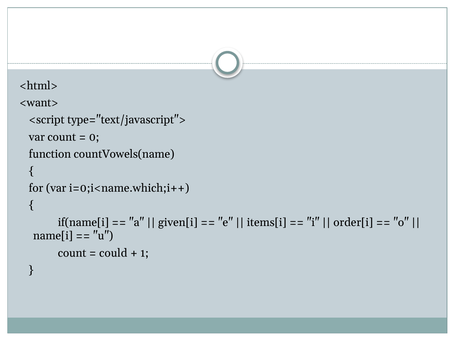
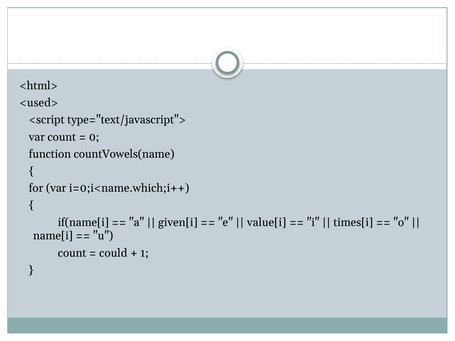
<want>: <want> -> <used> (39, 103)
items[i: items[i -> value[i (267, 222)
order[i: order[i -> times[i (353, 222)
